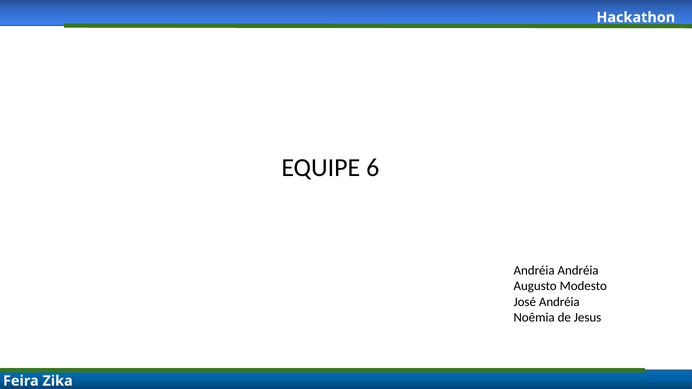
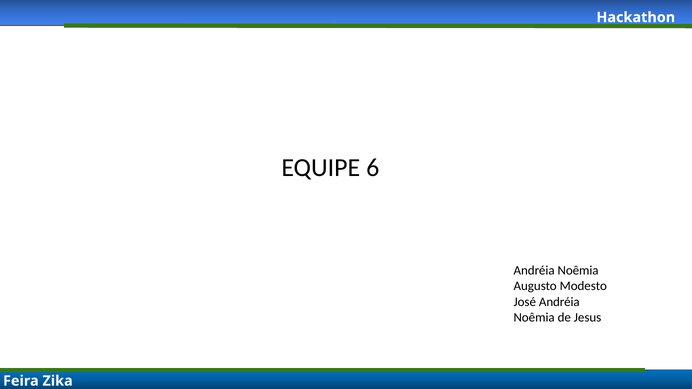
Andréia: Andréia -> Noêmia (578, 271)
